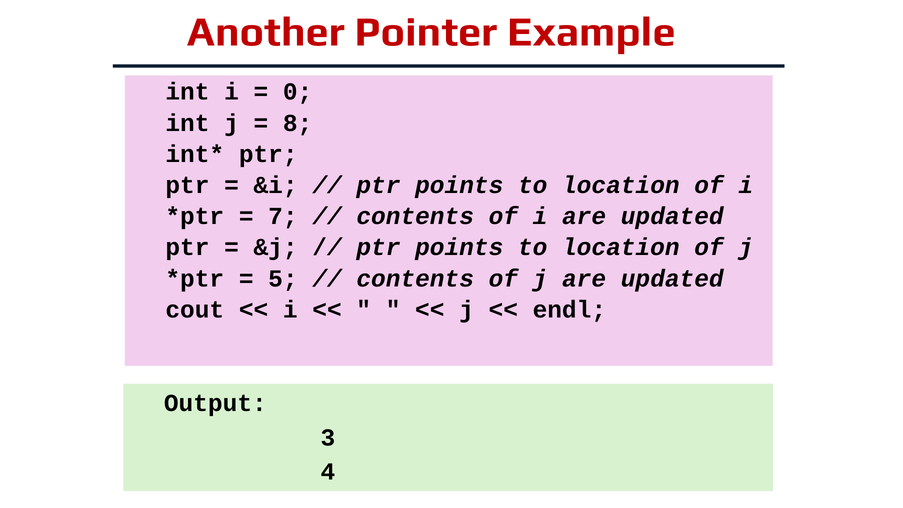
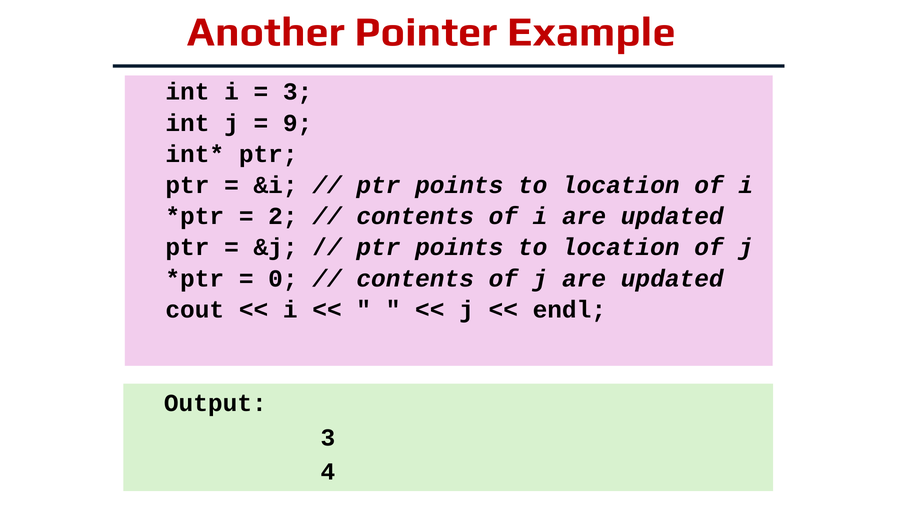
0: 0 -> 3 (298, 92)
8: 8 -> 9 (298, 123)
7: 7 -> 2 (283, 216)
5: 5 -> 0 (283, 278)
